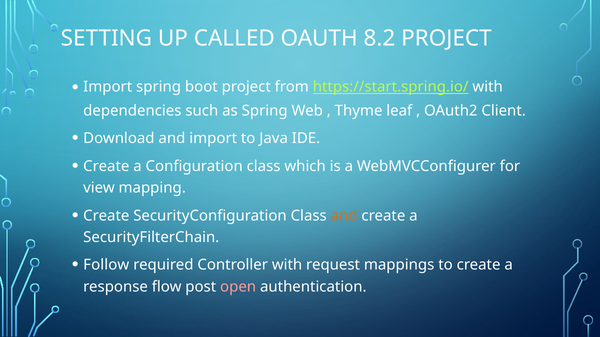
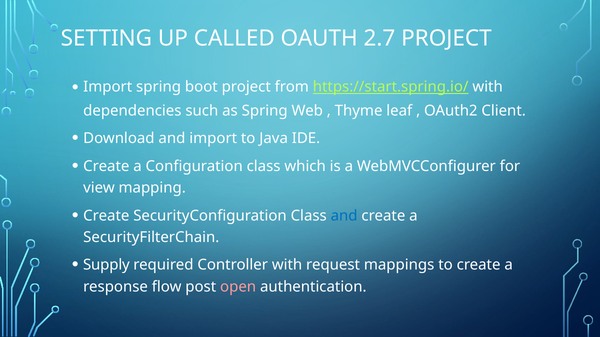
8.2: 8.2 -> 2.7 (379, 39)
and colour: orange -> blue (344, 216)
Follow: Follow -> Supply (106, 265)
